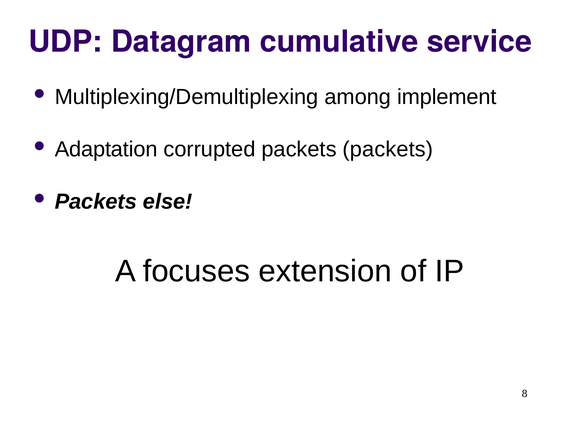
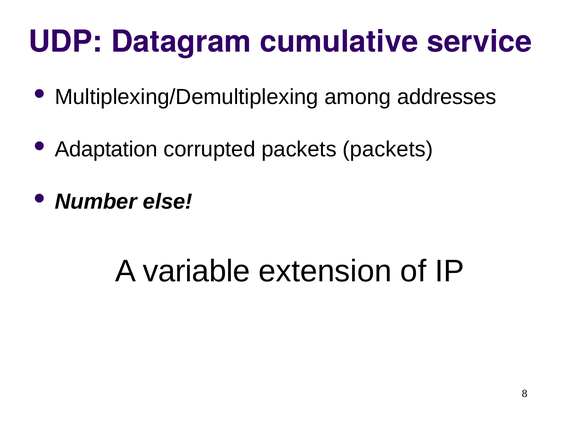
implement: implement -> addresses (447, 97)
Packets: Packets -> Number (96, 202)
focuses: focuses -> variable (196, 271)
